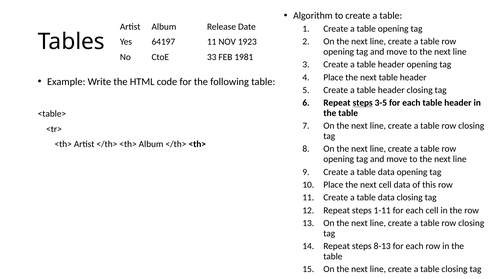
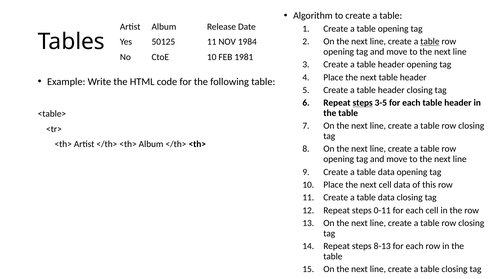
table underline: none -> present (430, 41)
64197: 64197 -> 50125 (163, 42)
1923: 1923 -> 1984 (247, 42)
CtoE 33: 33 -> 10 (212, 57)
1-11: 1-11 -> 0-11 (382, 210)
